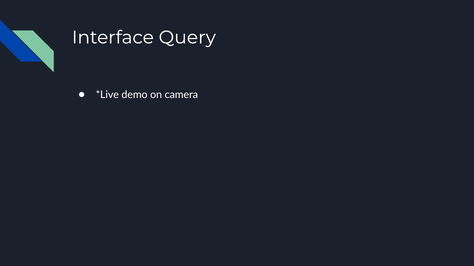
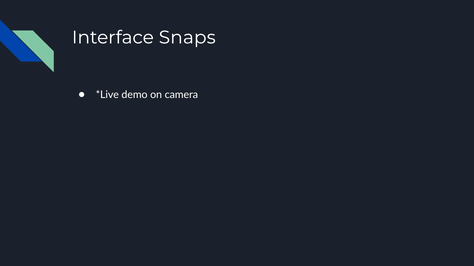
Query: Query -> Snaps (187, 38)
